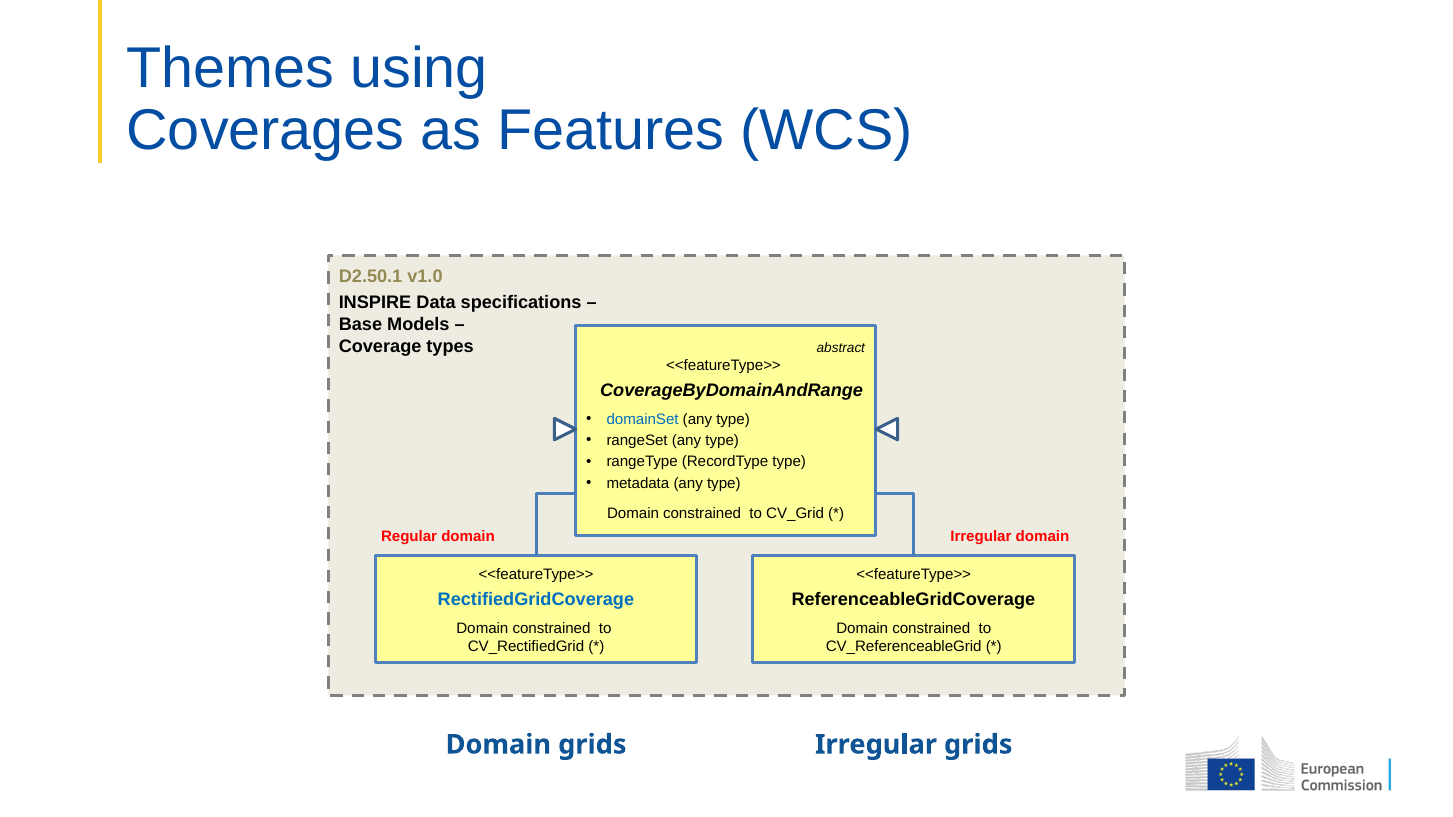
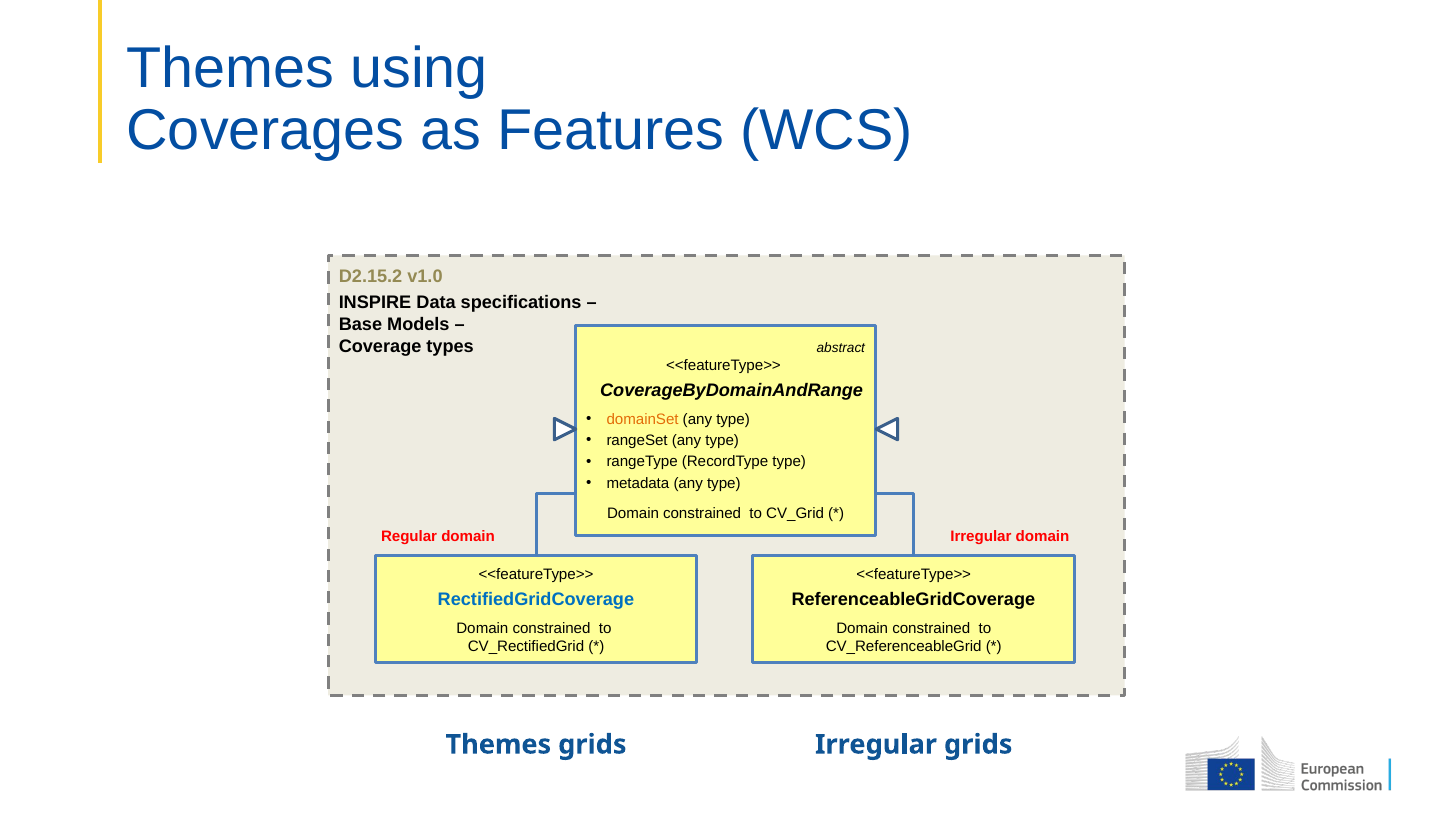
D2.50.1: D2.50.1 -> D2.15.2 (371, 277)
domainSet colour: blue -> orange (643, 420)
Domain: Domain -> Themes (498, 745)
